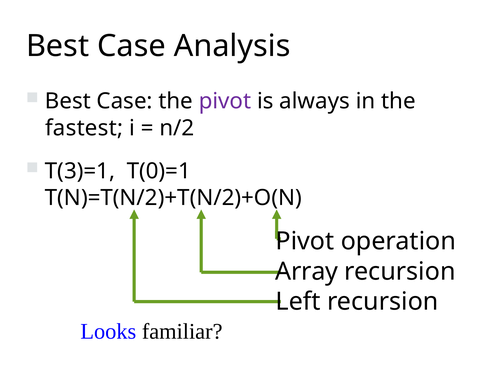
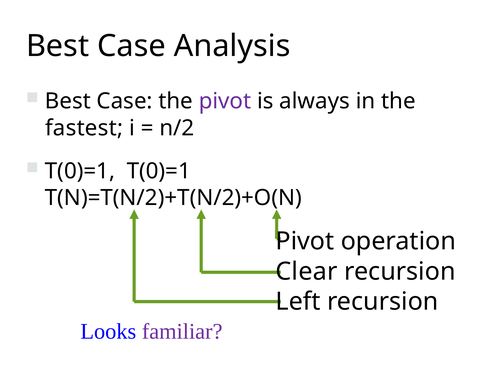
T(3)=1: T(3)=1 -> T(0)=1 (80, 171)
Array: Array -> Clear (306, 272)
familiar colour: black -> purple (182, 332)
